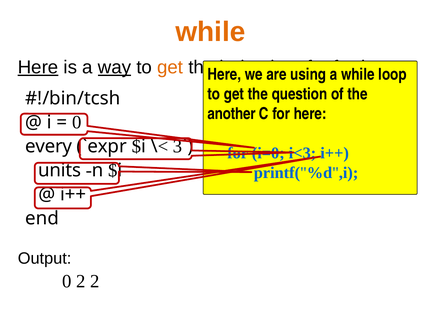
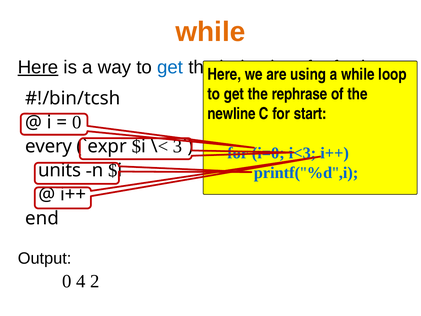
way underline: present -> none (115, 67)
get colour: orange -> blue (170, 67)
question: question -> rephrase (300, 94)
another: another -> newline (232, 114)
for here: here -> start (310, 114)
0 2: 2 -> 4 (81, 281)
